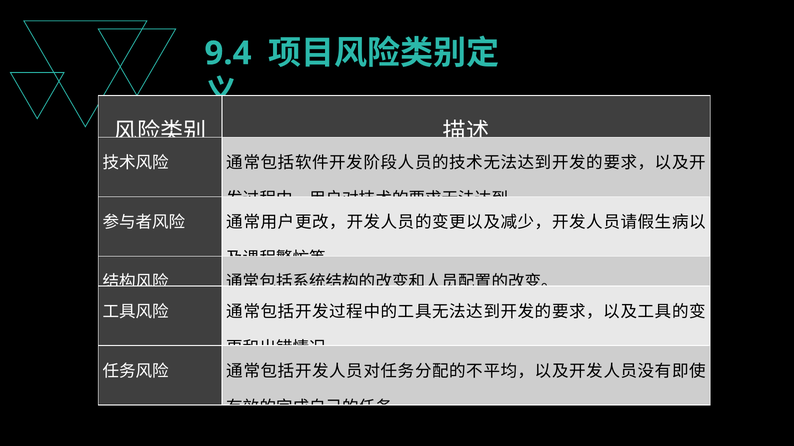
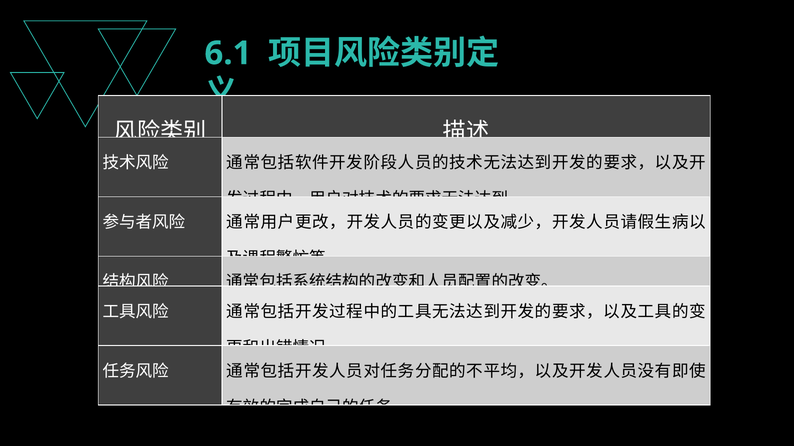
9.4: 9.4 -> 6.1 (228, 53)
